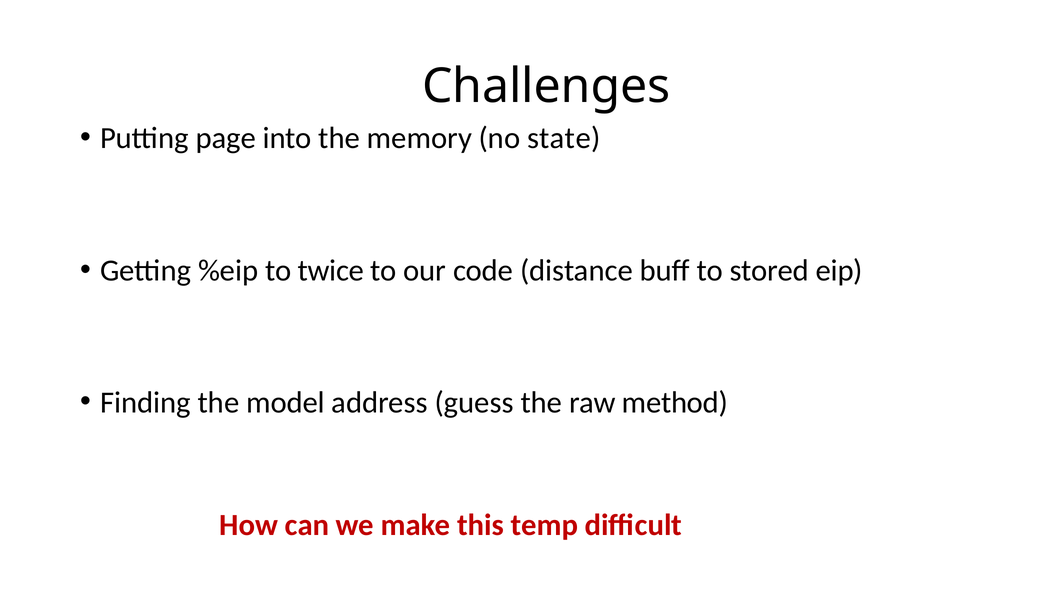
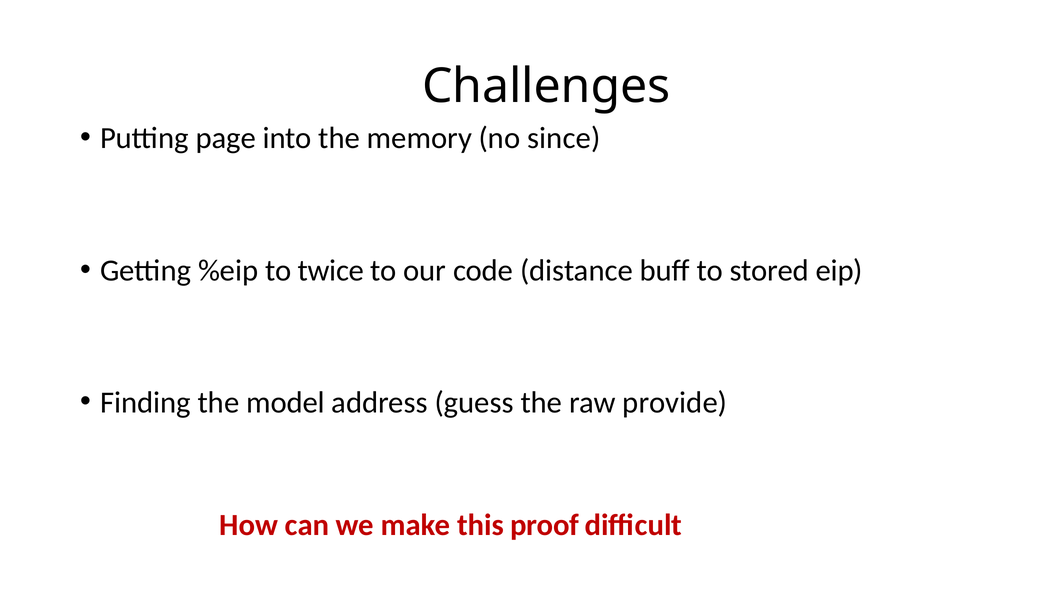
state: state -> since (564, 138)
method: method -> provide (675, 403)
temp: temp -> proof (544, 525)
